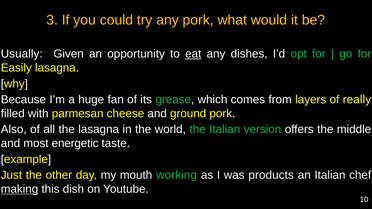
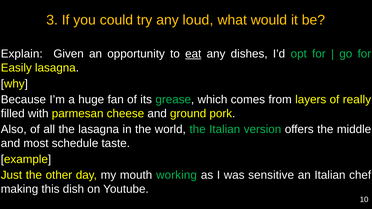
any pork: pork -> loud (198, 20)
Usually: Usually -> Explain (22, 54)
energetic: energetic -> schedule (75, 143)
products: products -> sensitive (271, 175)
making underline: present -> none (20, 189)
